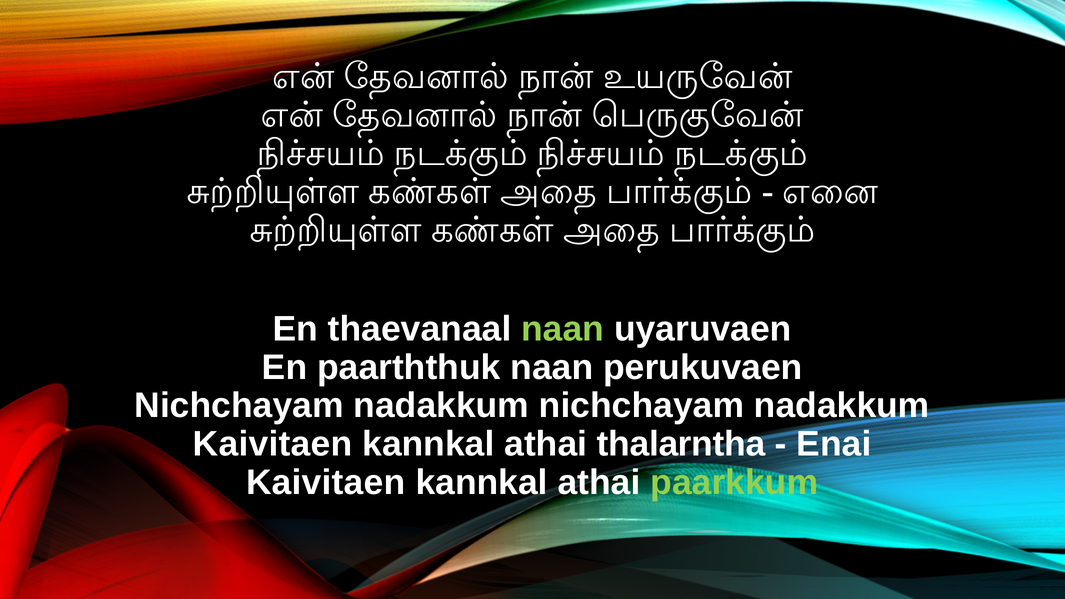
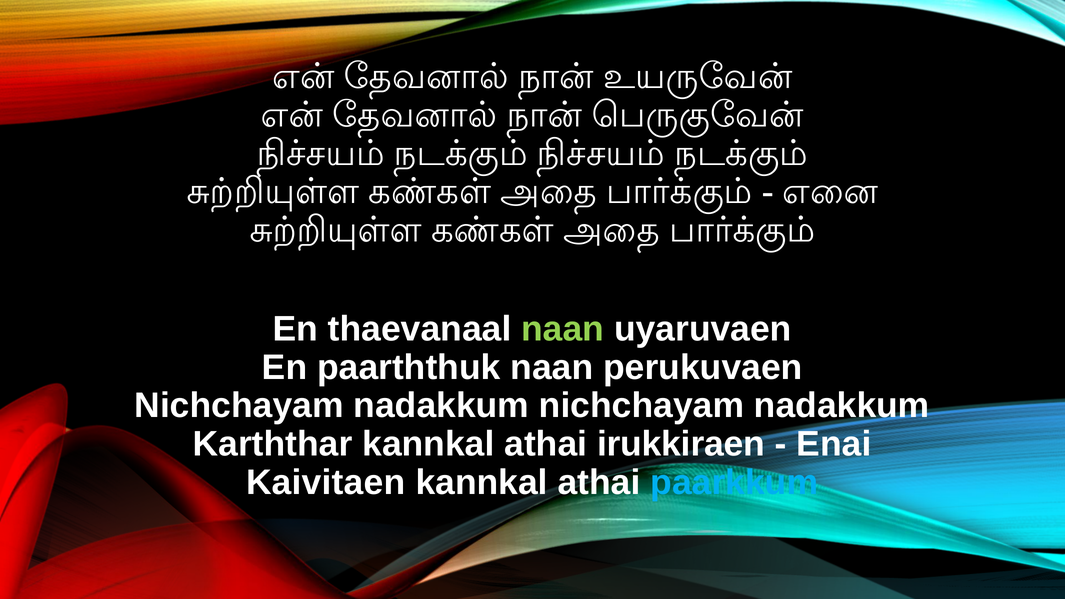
Kaivitaen: Kaivitaen -> Karththar (273, 444)
thalarntha: thalarntha -> irukkiraen (681, 444)
paarkkum colour: light green -> light blue (734, 482)
